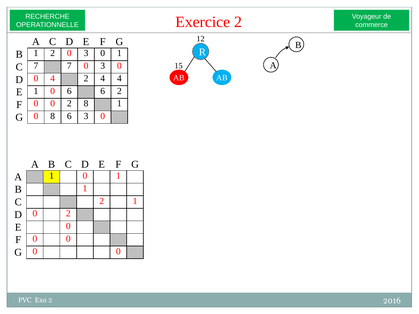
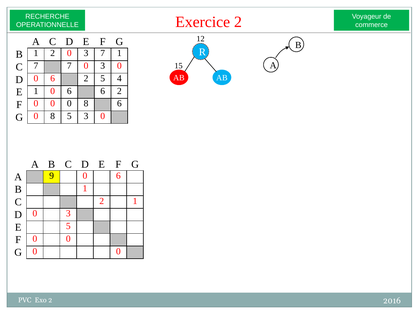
2 0 3 0: 0 -> 7 (103, 53)
D 0 4: 4 -> 6 (53, 78)
2 4: 4 -> 5 (103, 78)
0 0 2: 2 -> 0 (69, 104)
8 1: 1 -> 6 (119, 104)
8 6: 6 -> 5 (69, 116)
A 1: 1 -> 9 (52, 176)
1: 1 -> 6 (118, 176)
D 0 2: 2 -> 3 (68, 214)
E 0: 0 -> 5 (68, 226)
